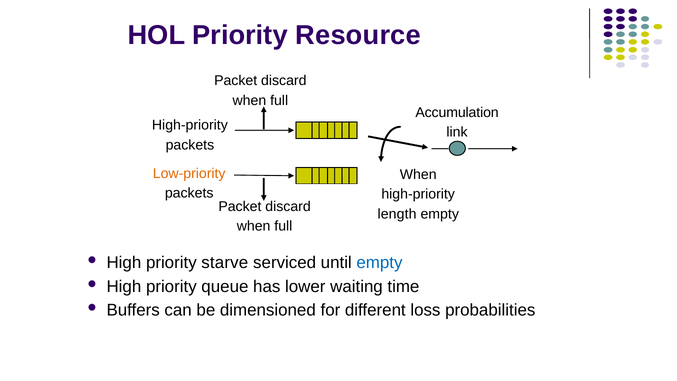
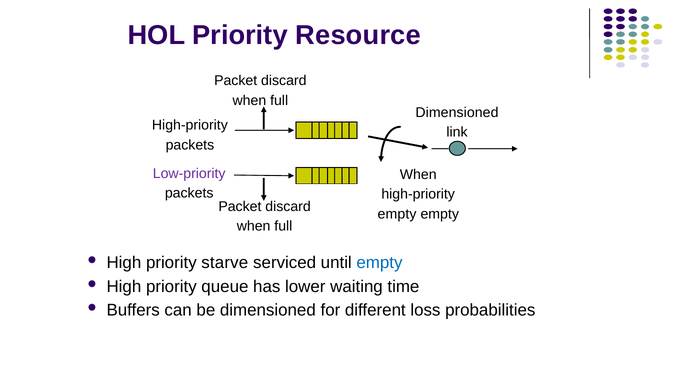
Accumulation: Accumulation -> Dimensioned (457, 112)
Low-priority colour: orange -> purple (189, 173)
length: length -> empty (397, 214)
